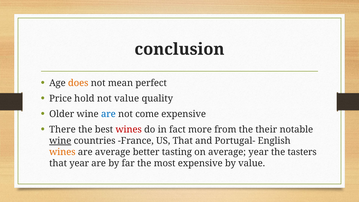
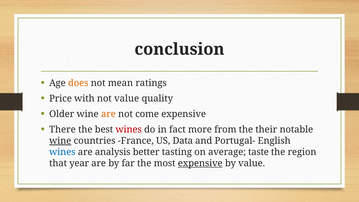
perfect: perfect -> ratings (151, 83)
hold: hold -> with (84, 98)
are colour: blue -> orange (108, 114)
US That: That -> Data (183, 141)
wines colour: orange -> blue (62, 152)
are average: average -> analysis (113, 152)
average year: year -> taste (259, 152)
tasters: tasters -> region (302, 152)
expensive underline: none -> present (200, 163)
